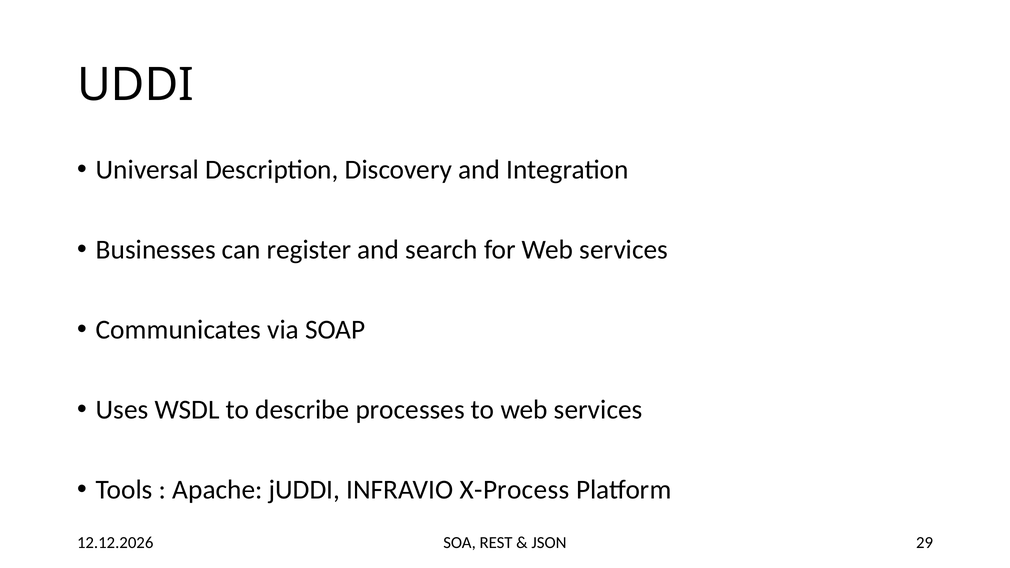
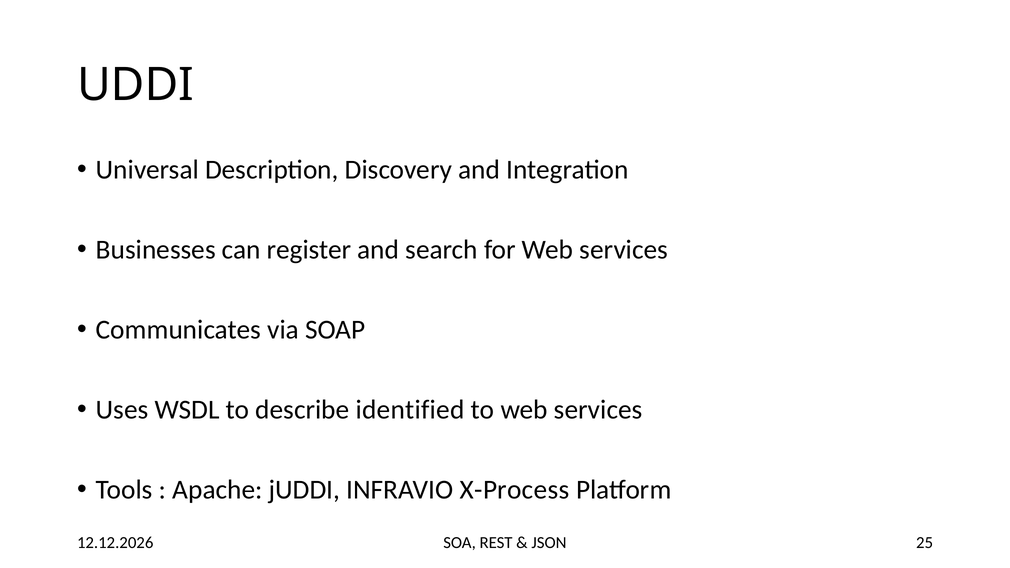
processes: processes -> identified (410, 410)
29: 29 -> 25 (925, 543)
